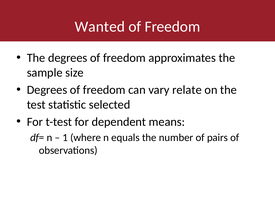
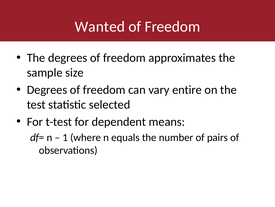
relate: relate -> entire (187, 90)
